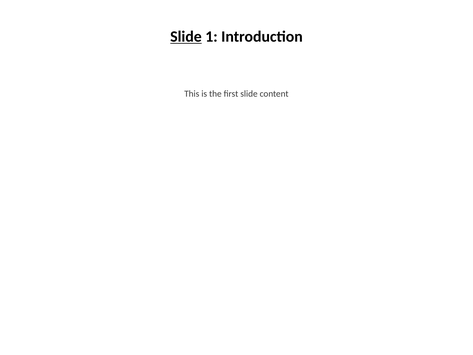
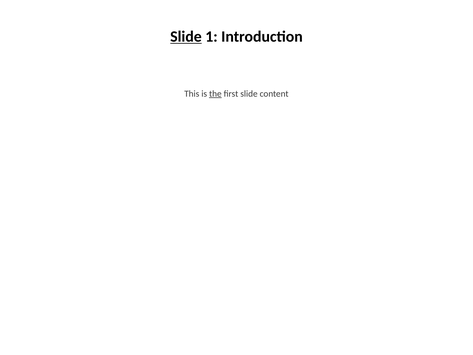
the underline: none -> present (215, 94)
